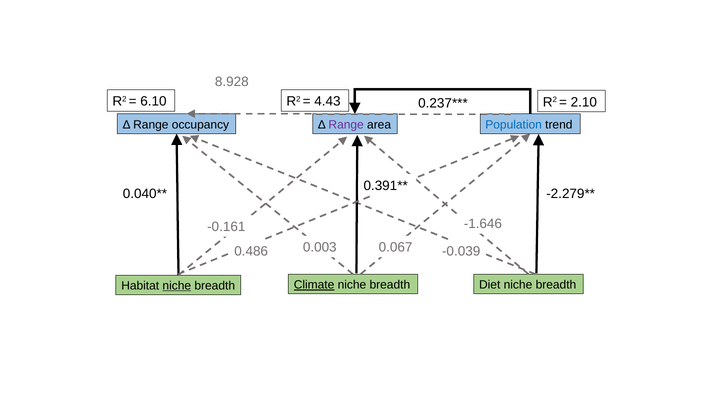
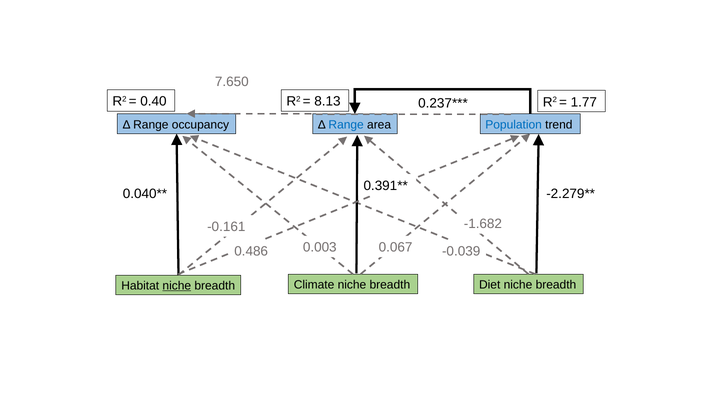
8.928: 8.928 -> 7.650 (232, 82)
6.10: 6.10 -> 0.40 (153, 101)
4.43: 4.43 -> 8.13 (327, 101)
2.10: 2.10 -> 1.77 (584, 102)
Range colour: purple -> blue (346, 125)
-1.646: -1.646 -> -1.682 (483, 224)
Climate underline: present -> none (314, 285)
